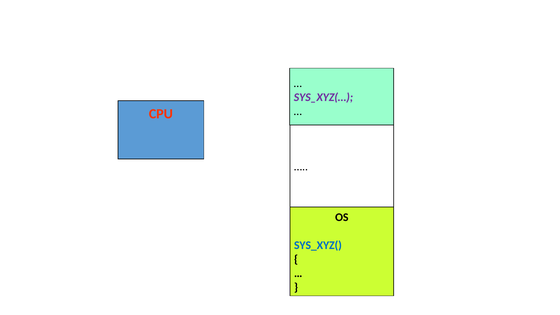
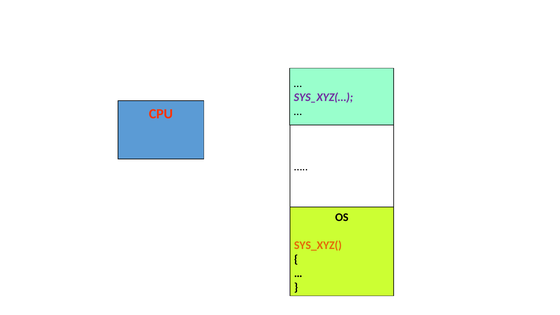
SYS_XYZ( colour: blue -> orange (318, 245)
